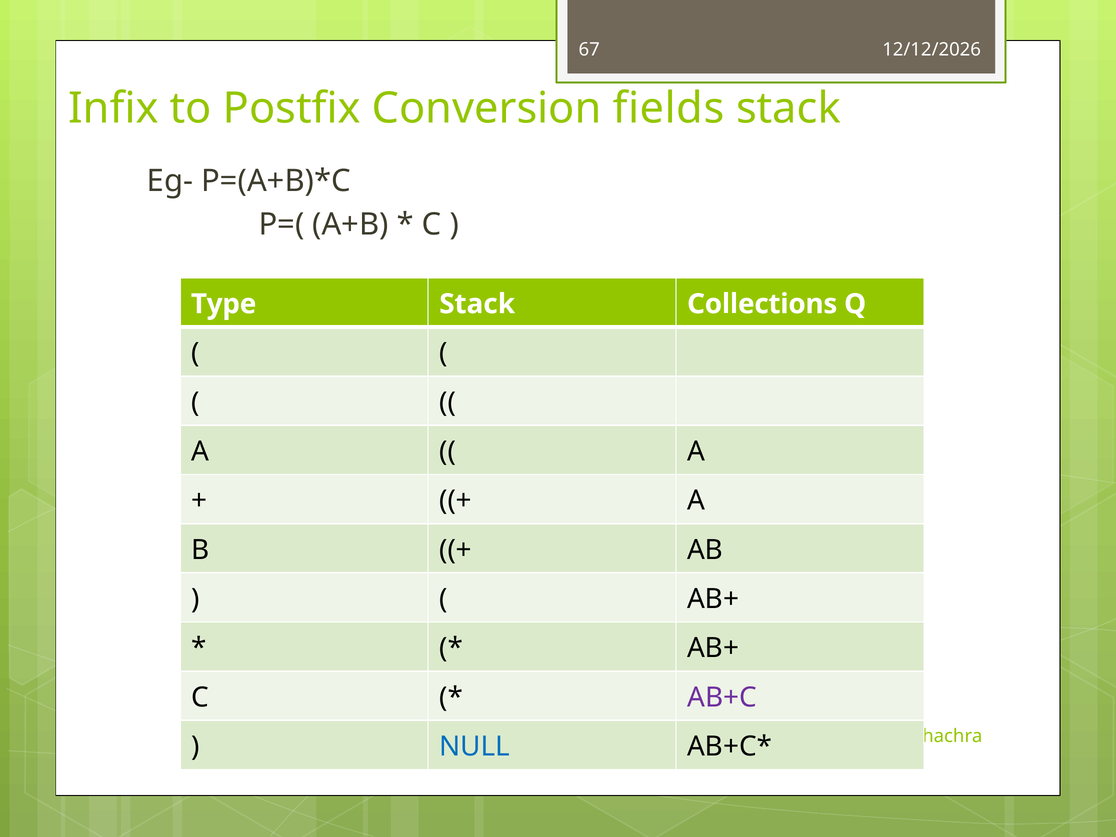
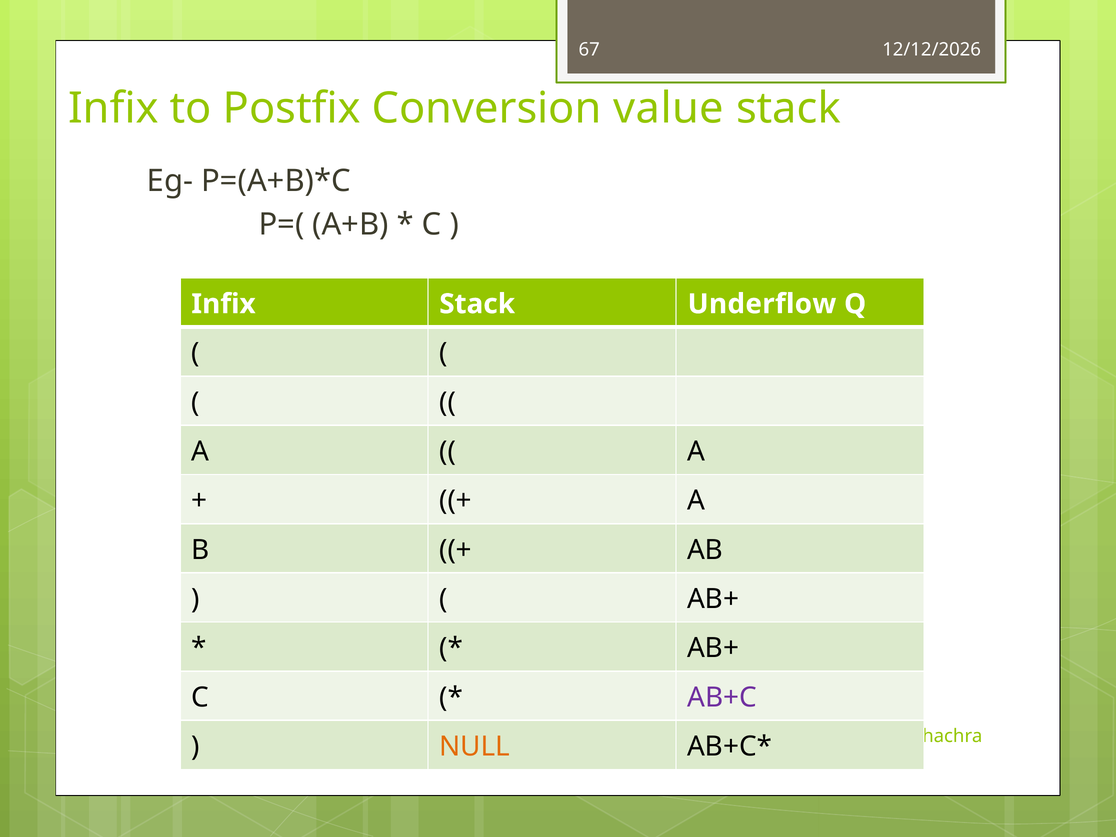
fields: fields -> value (669, 109)
Type: Type -> Infix (223, 304)
Collections: Collections -> Underflow (762, 304)
NULL colour: blue -> orange (475, 747)
